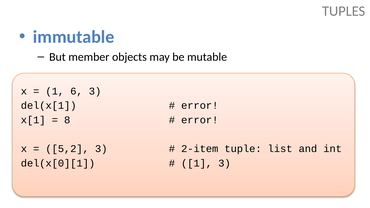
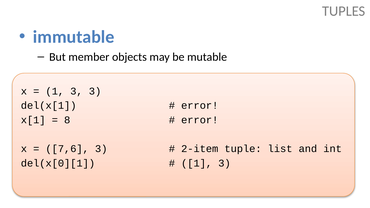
6: 6 -> 3 (76, 91)
5,2: 5,2 -> 7,6 (67, 149)
